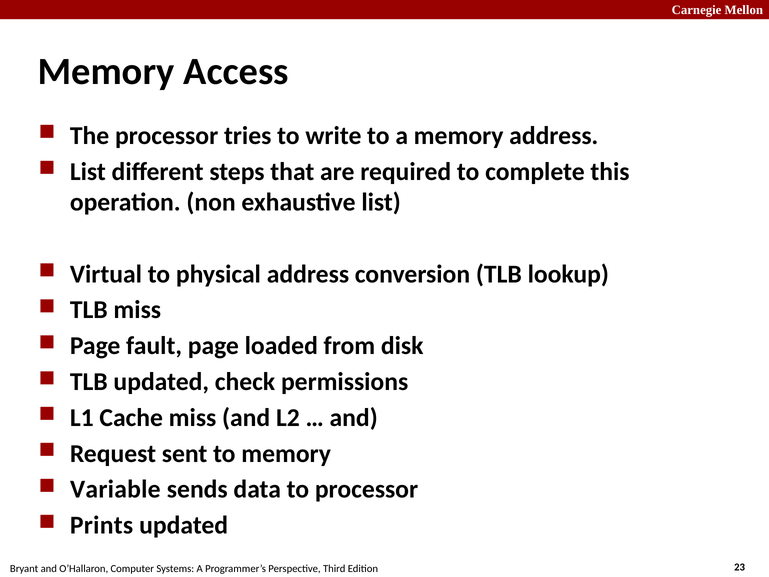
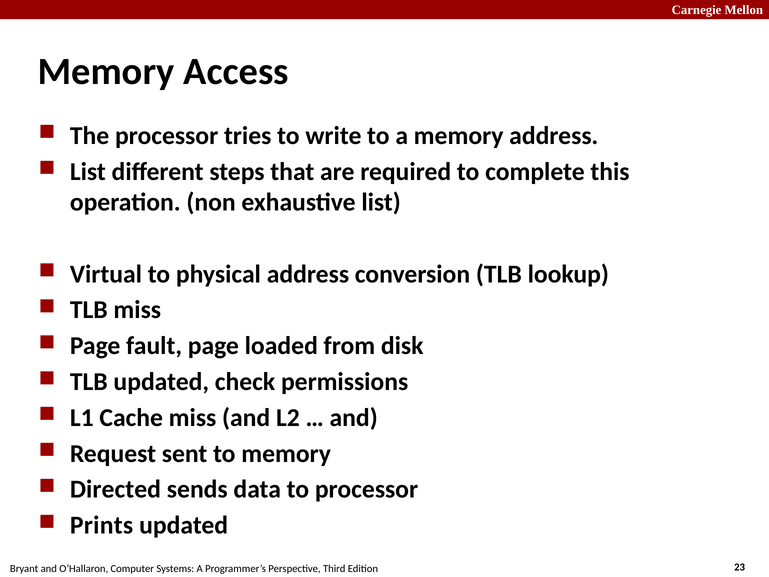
Variable: Variable -> Directed (115, 489)
